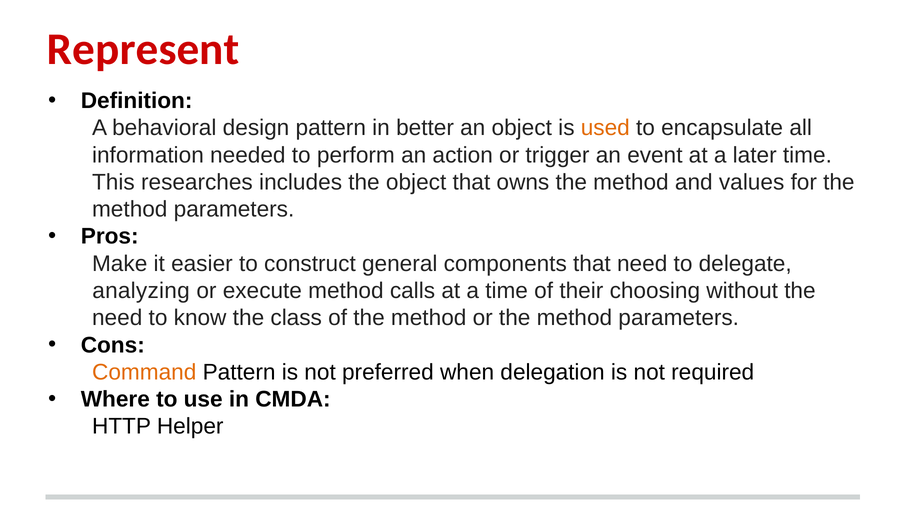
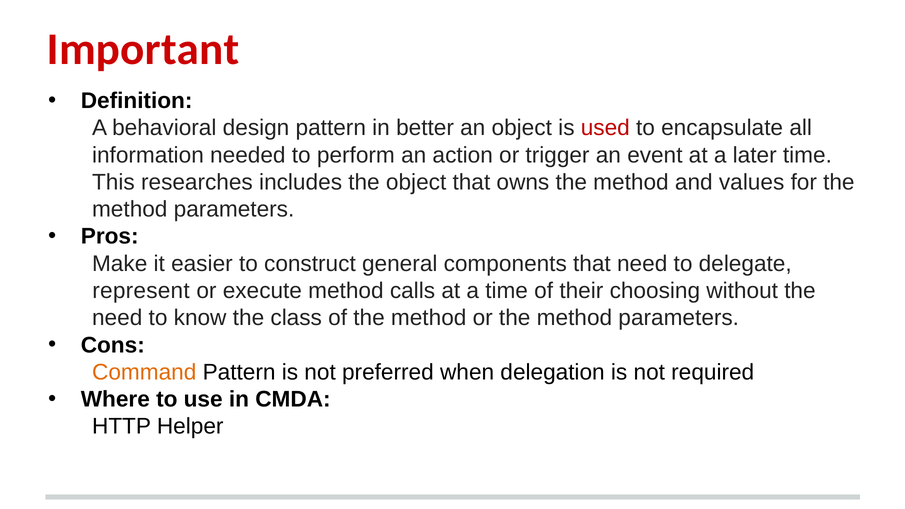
Represent: Represent -> Important (143, 50)
used colour: orange -> red (605, 128)
analyzing: analyzing -> represent (141, 291)
